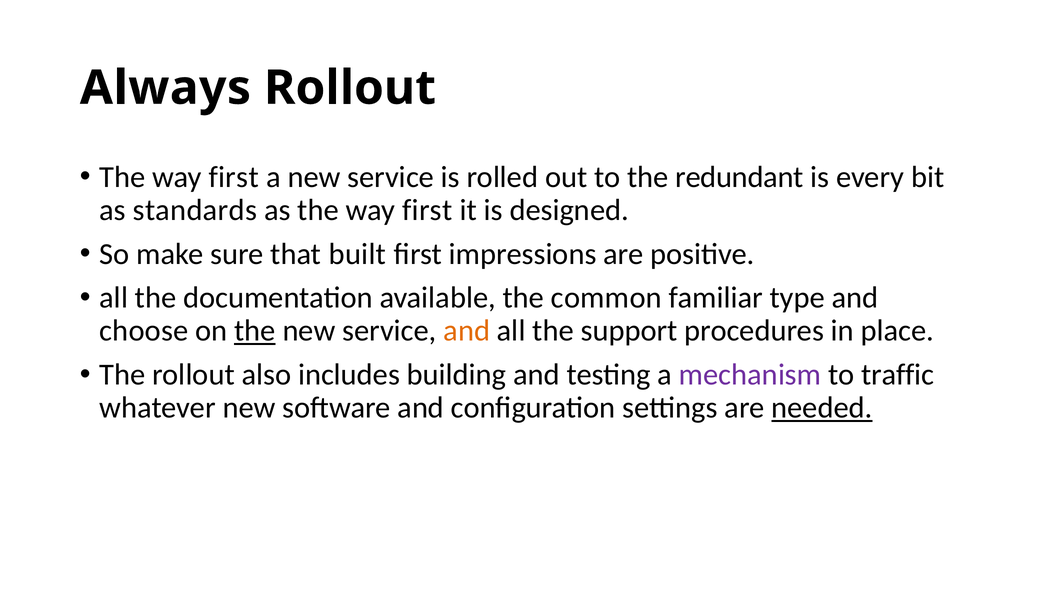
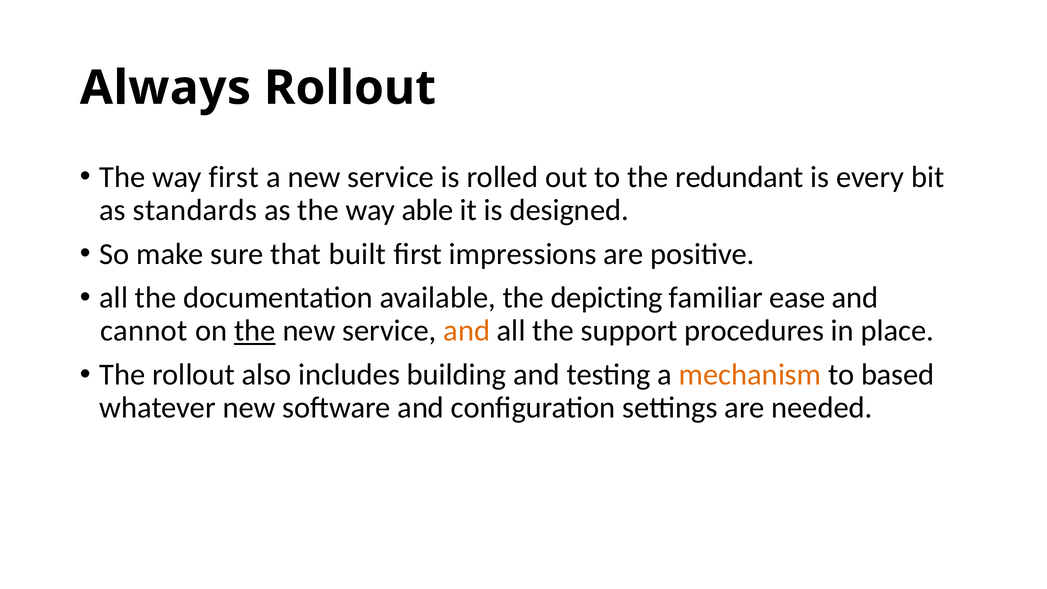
as the way first: first -> able (428, 210)
common: common -> depicting (607, 298)
type: type -> ease (797, 298)
choose: choose -> cannot (144, 331)
mechanism colour: purple -> orange (750, 375)
traffic: traffic -> based (898, 375)
needed underline: present -> none (822, 408)
